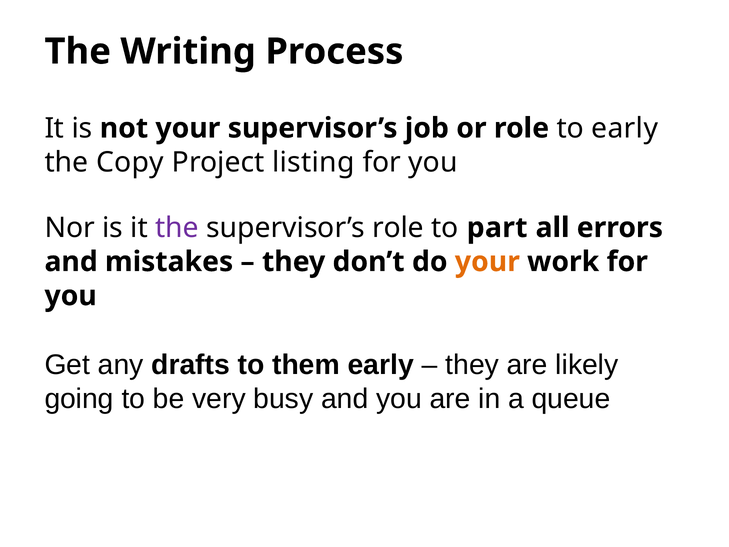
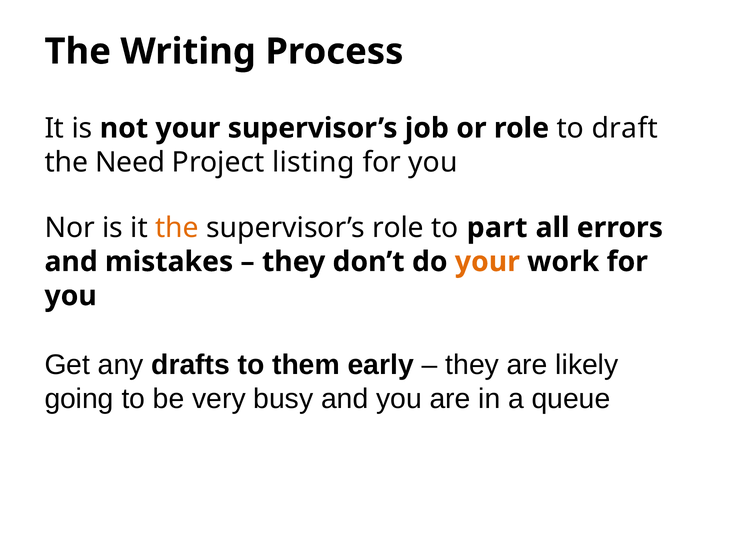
to early: early -> draft (625, 128)
Copy: Copy -> Need (130, 162)
the colour: purple -> orange (177, 228)
